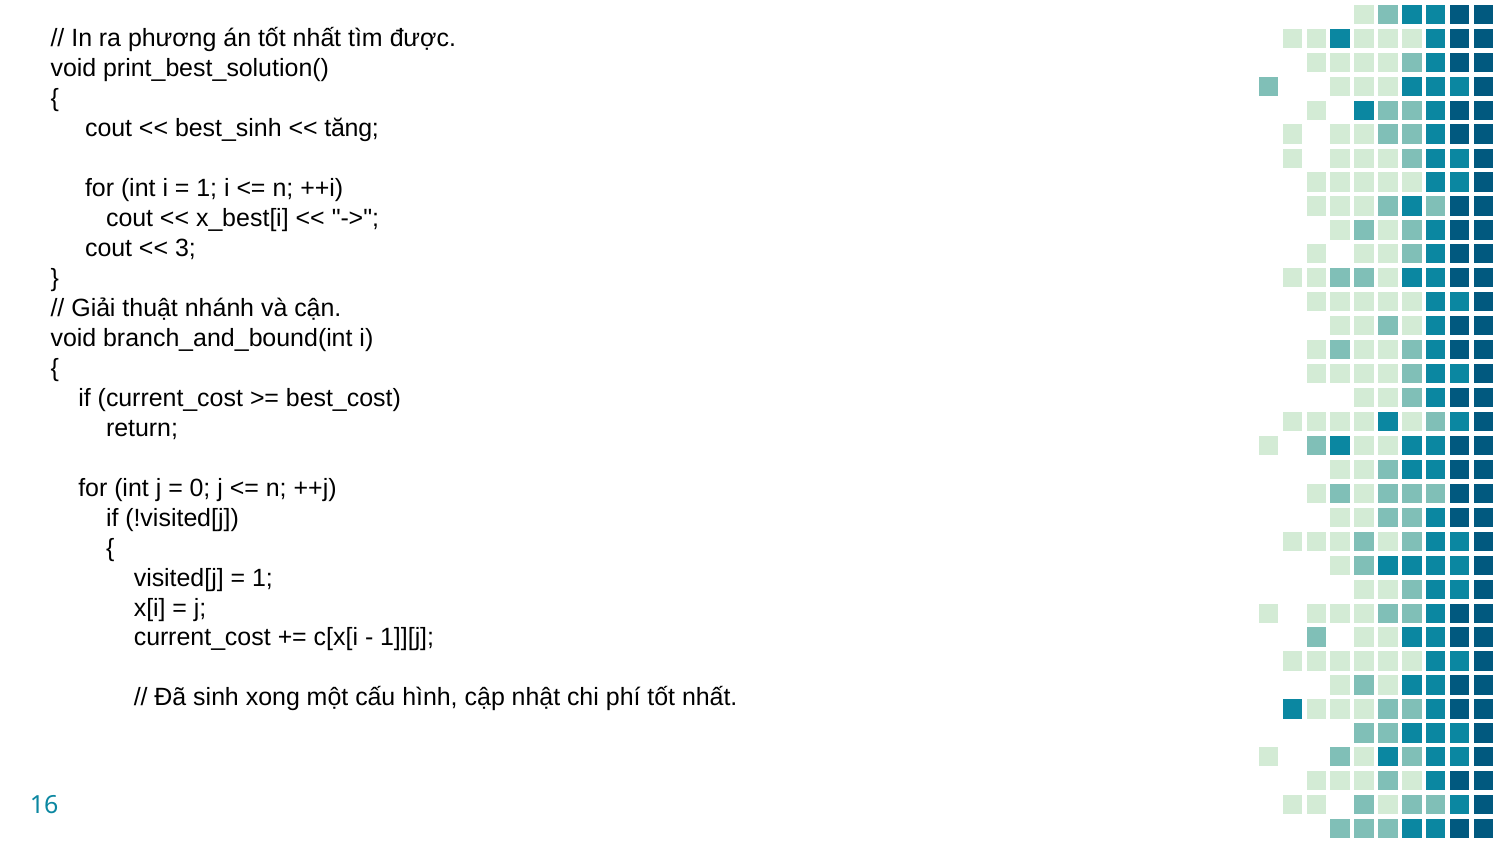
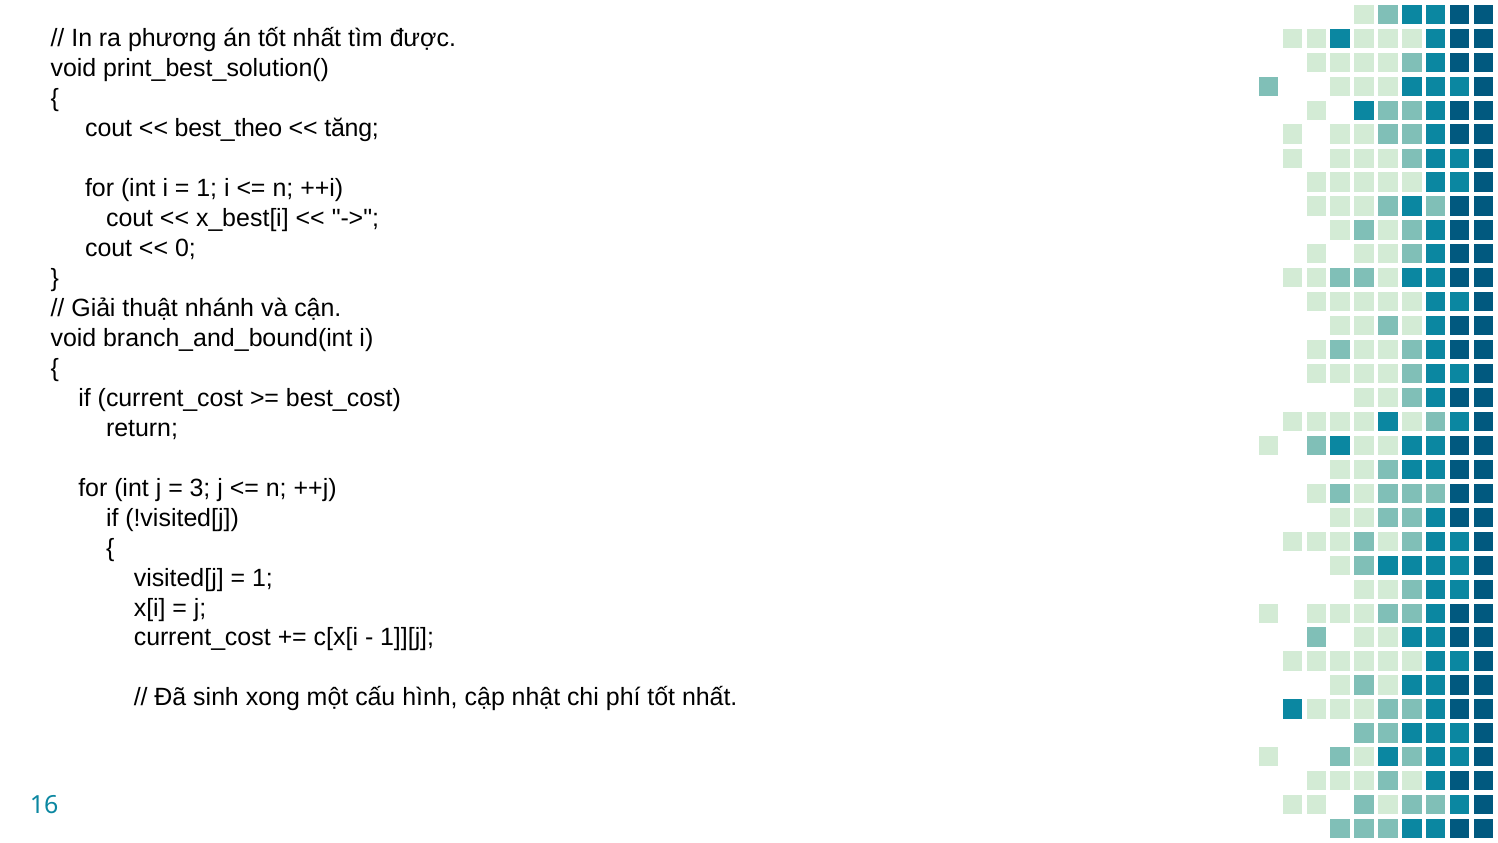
best_sinh: best_sinh -> best_theo (228, 128)
3: 3 -> 0 (185, 248)
0: 0 -> 3 (200, 488)
